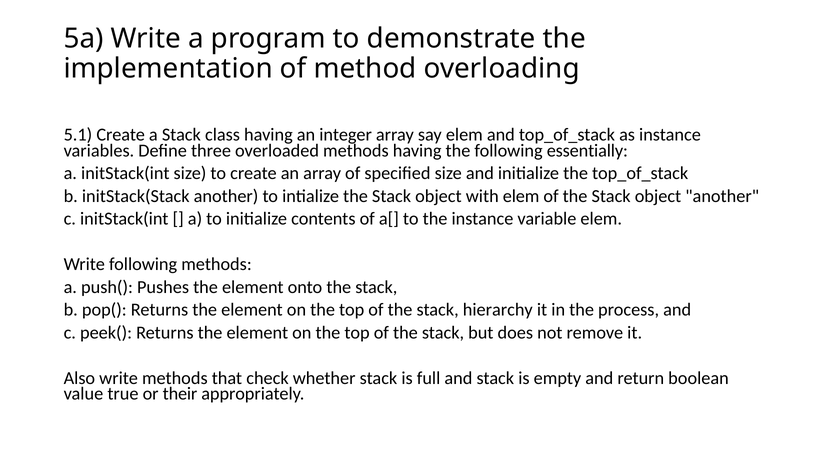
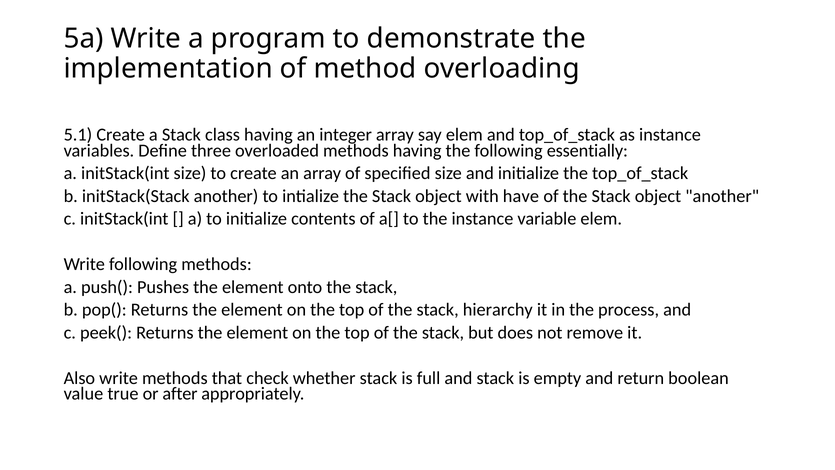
with elem: elem -> have (521, 196)
their: their -> after (180, 394)
